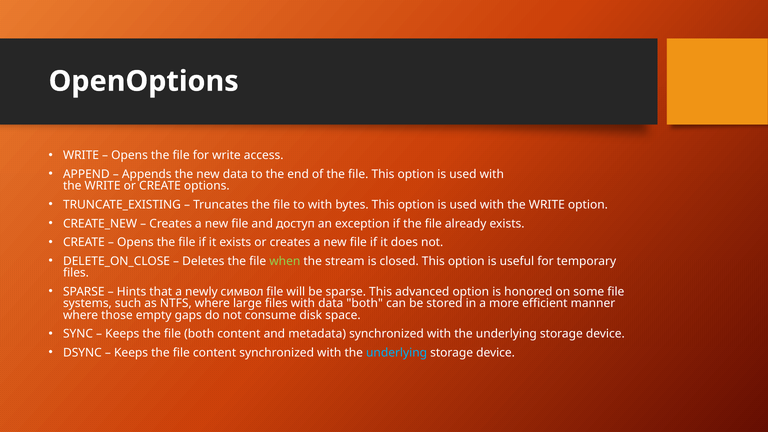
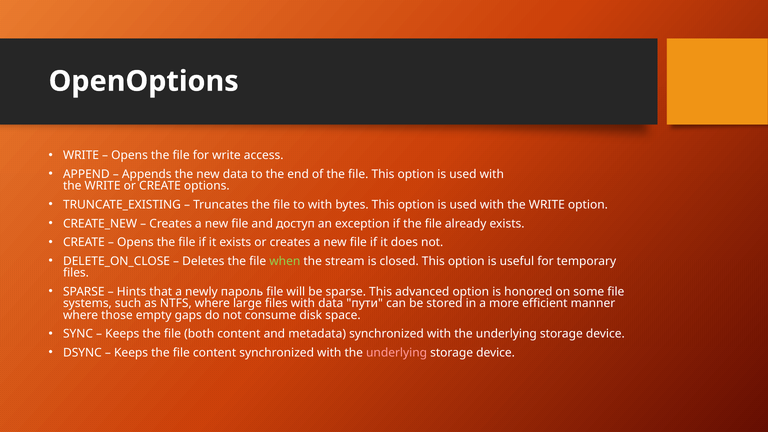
символ: символ -> пароль (242, 292)
data both: both -> пути (365, 303)
underlying colour: light blue -> pink (397, 353)
